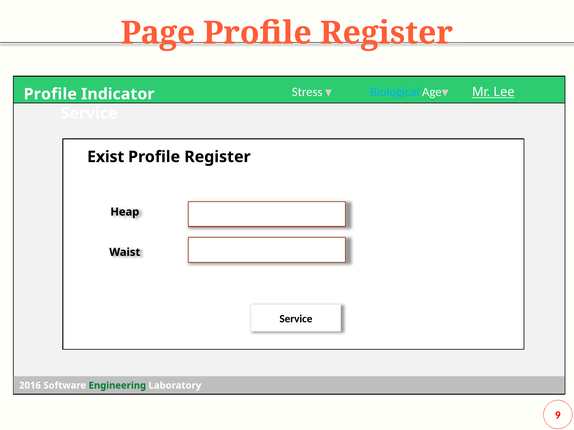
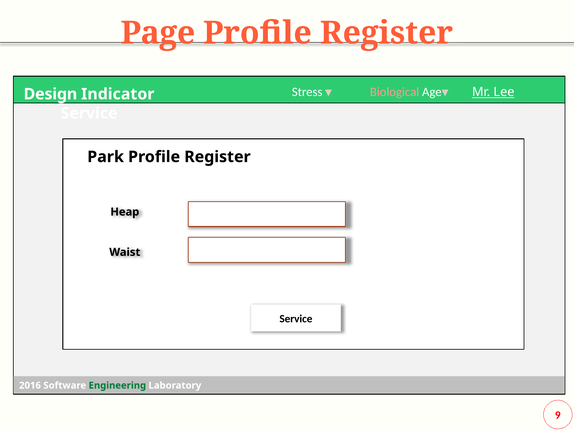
Biological colour: light blue -> pink (395, 92)
Profile: Profile -> Design (50, 94)
Exist: Exist -> Park (106, 157)
